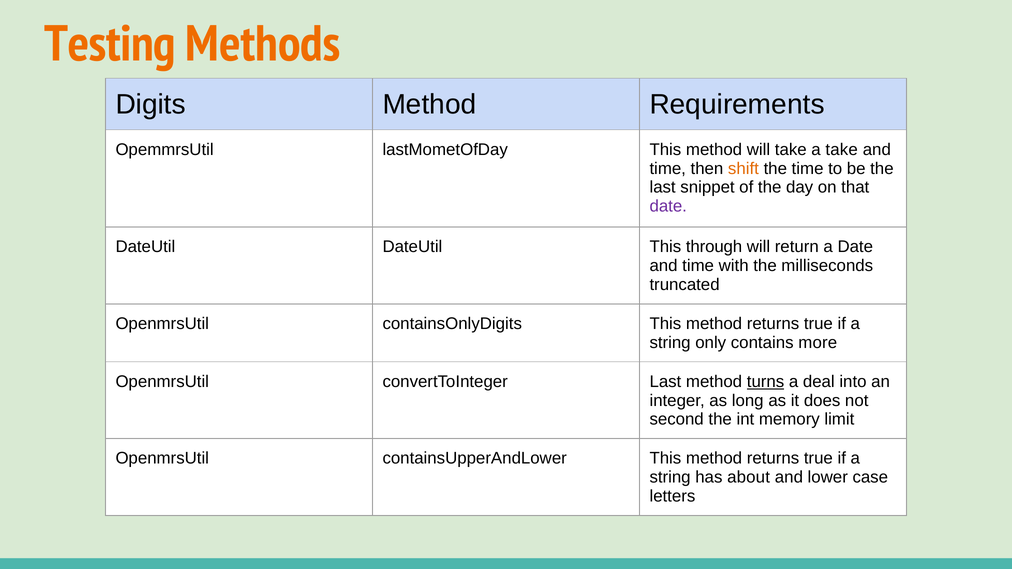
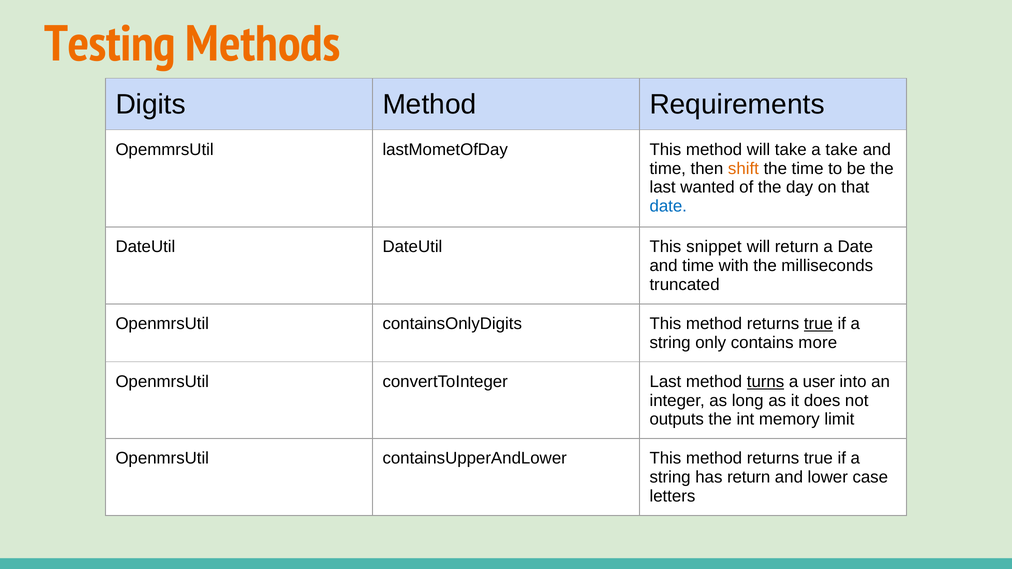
snippet: snippet -> wanted (708, 187)
date colour: purple -> blue (668, 206)
through: through -> snippet (714, 247)
true underline: none -> present (818, 324)
deal: deal -> user (819, 382)
second: second -> outputs (677, 420)
has about: about -> return (749, 478)
